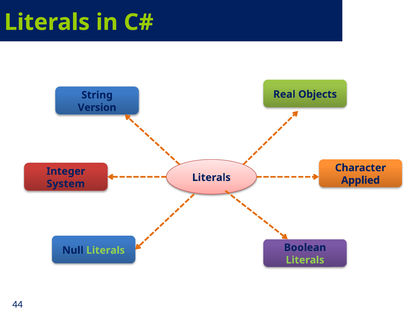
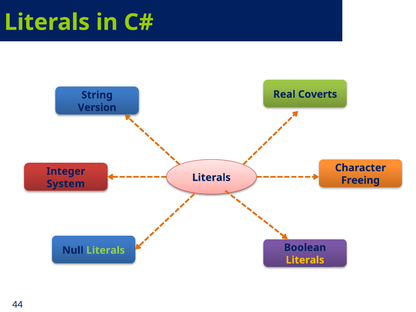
Objects: Objects -> Coverts (318, 94)
Applied: Applied -> Freeing (361, 180)
Literals colour: light green -> yellow (305, 260)
